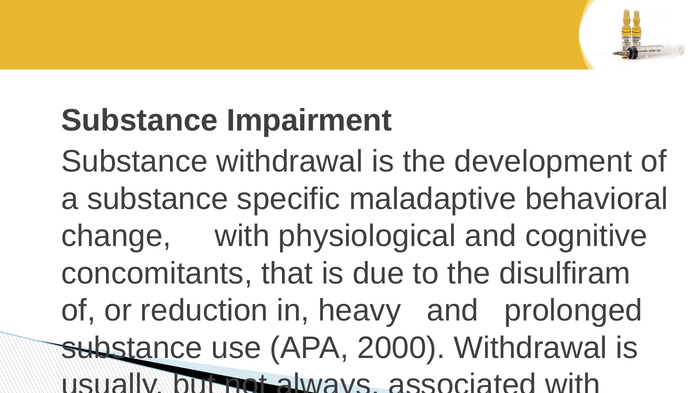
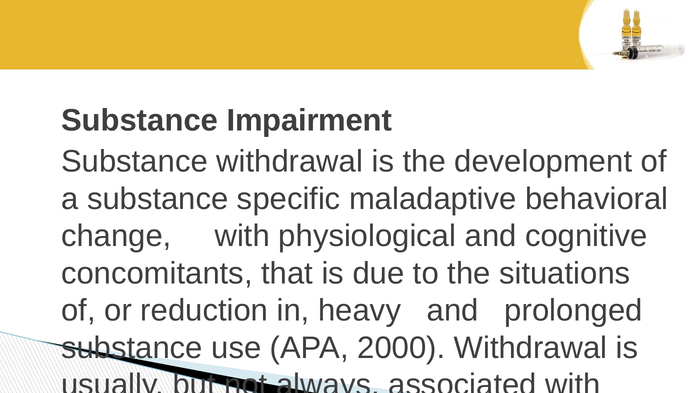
disulfiram: disulfiram -> situations (565, 273)
